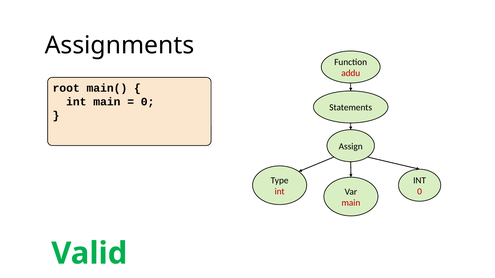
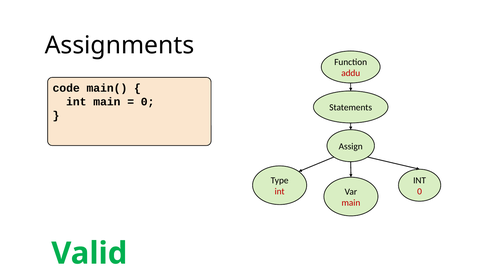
root: root -> code (66, 88)
